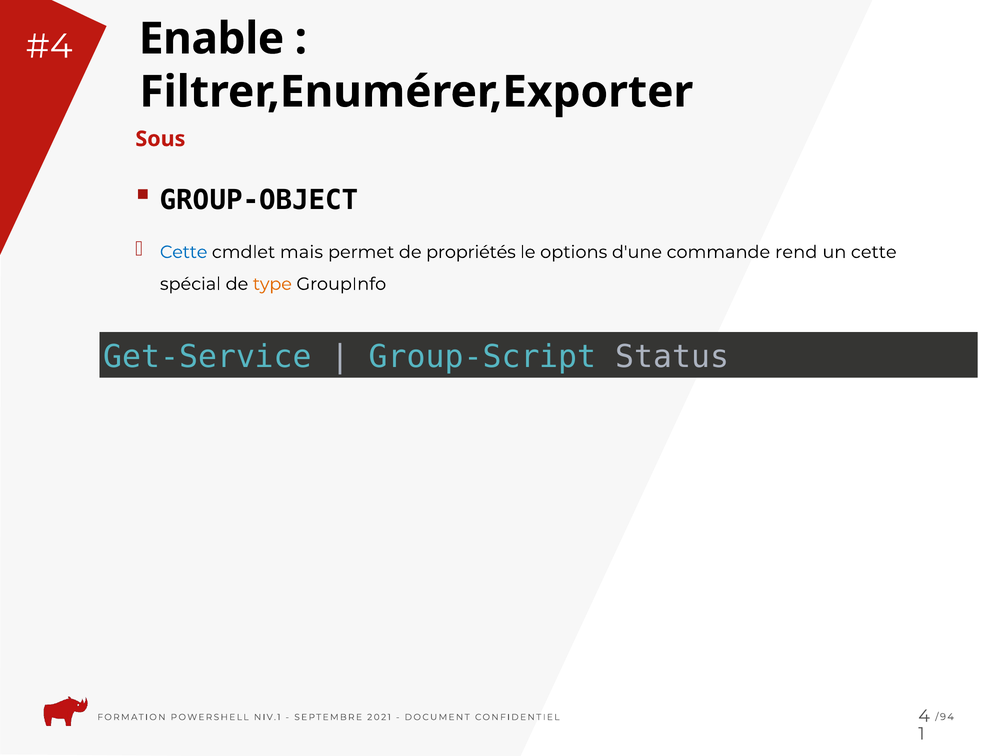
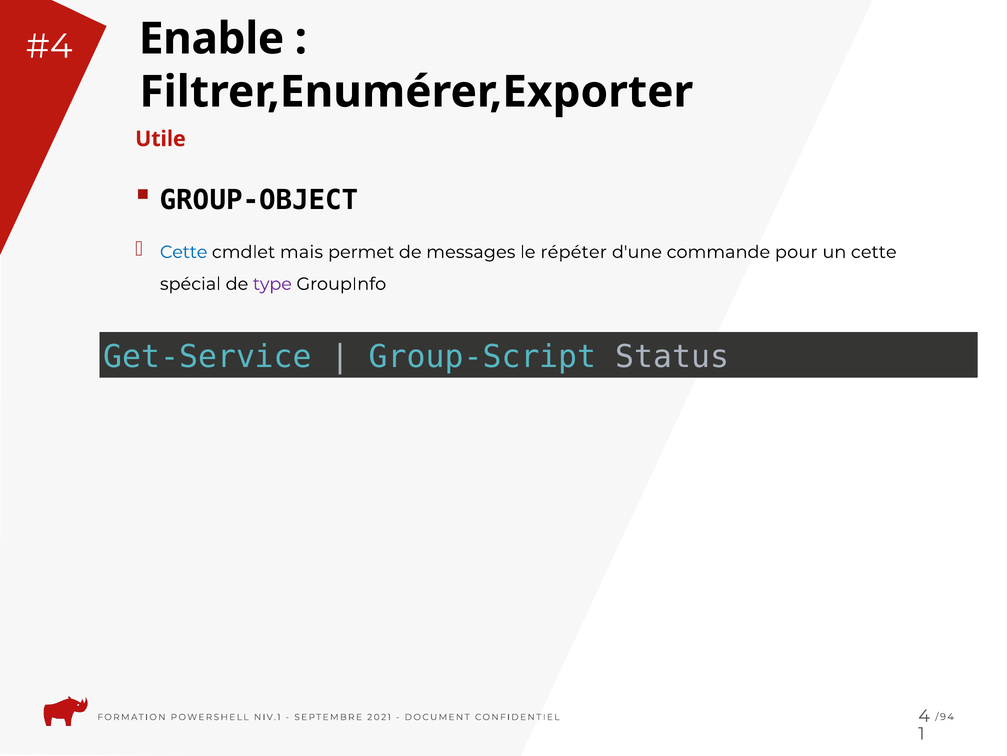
Sous: Sous -> Utile (160, 139)
propriétés: propriétés -> messages (471, 252)
options: options -> répéter (574, 252)
rend: rend -> pour (796, 252)
type colour: orange -> purple (272, 284)
